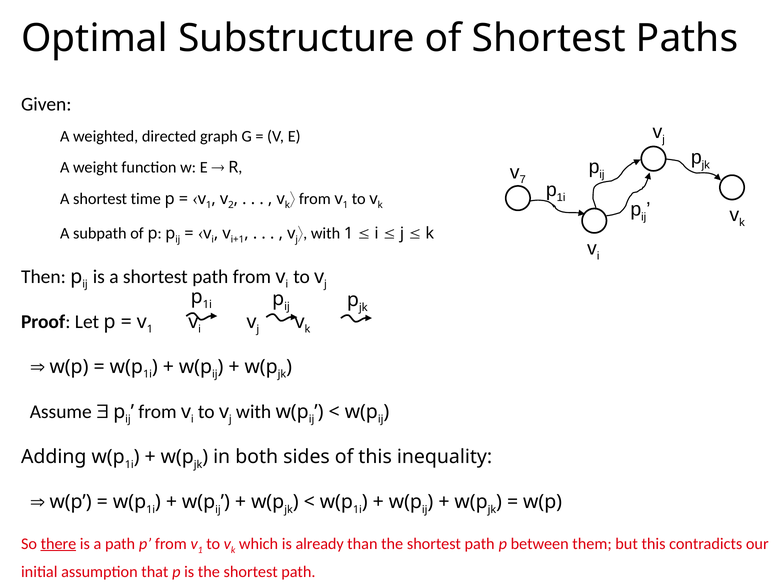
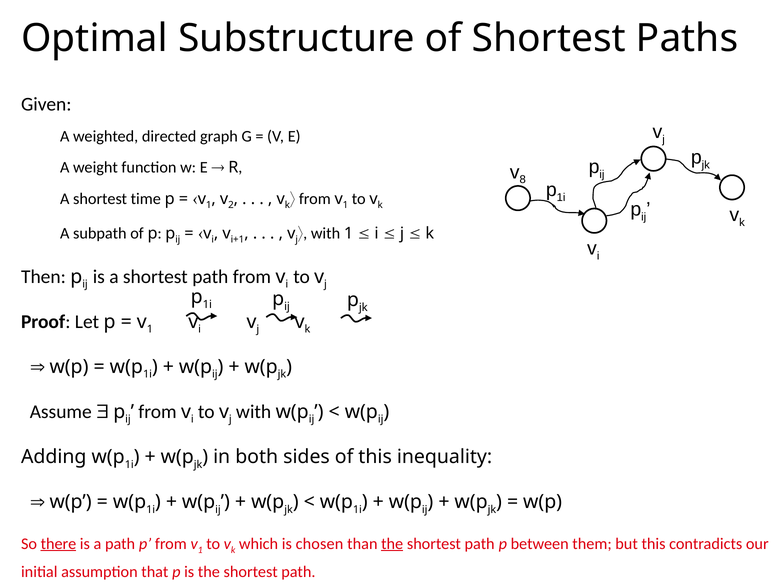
7: 7 -> 8 (523, 180)
already: already -> chosen (320, 544)
the underline: none -> present (392, 544)
